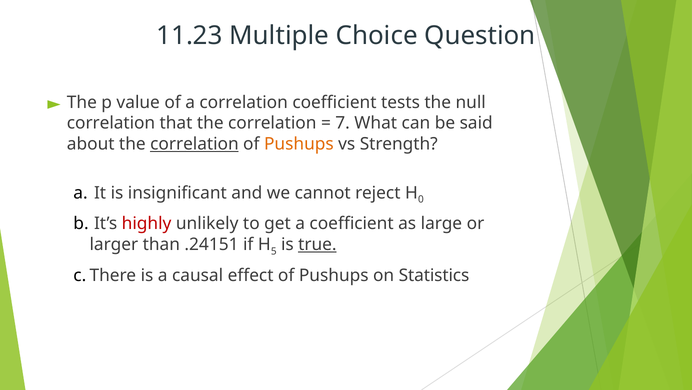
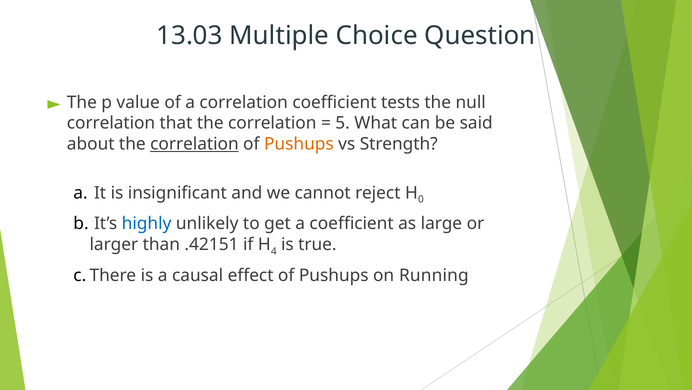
11.23: 11.23 -> 13.03 (190, 35)
7: 7 -> 5 (343, 123)
highly colour: red -> blue (147, 223)
.24151: .24151 -> .42151 (212, 244)
5: 5 -> 4 (274, 251)
true underline: present -> none (317, 244)
Statistics: Statistics -> Running (434, 275)
